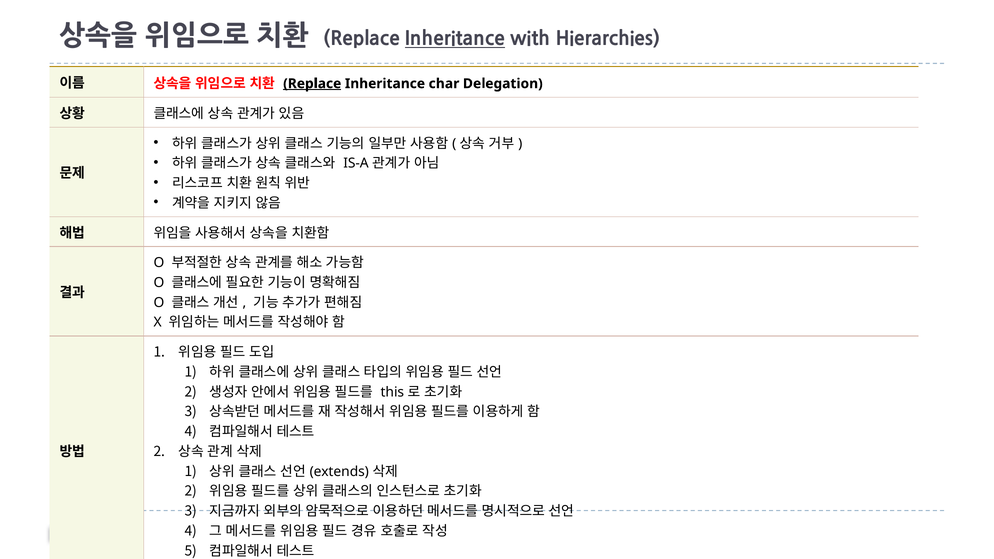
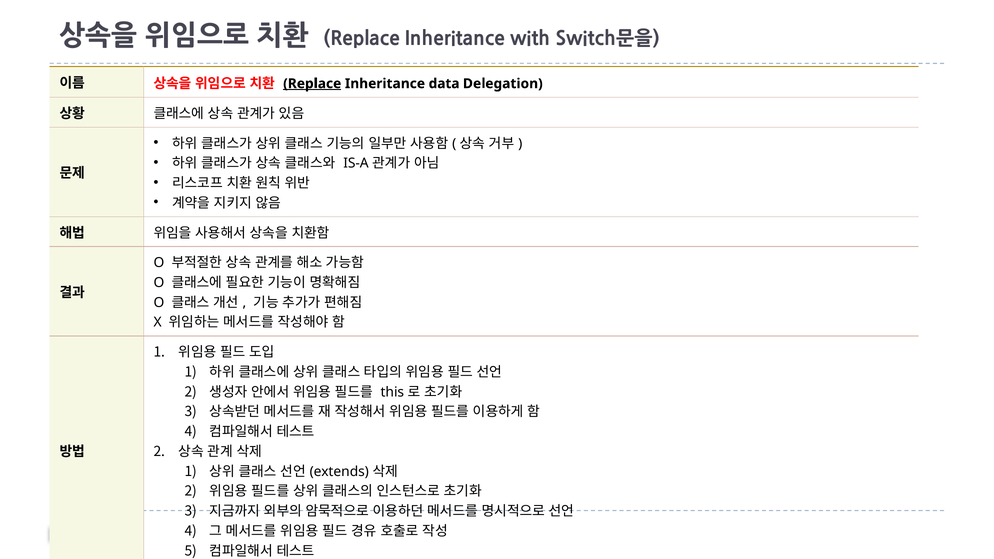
Inheritance underline: present -> none (455, 39)
Hierarchies: Hierarchies -> Switch문을 (608, 39)
char: char -> data (444, 84)
